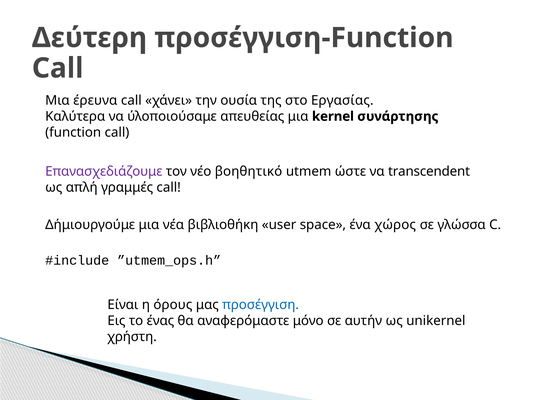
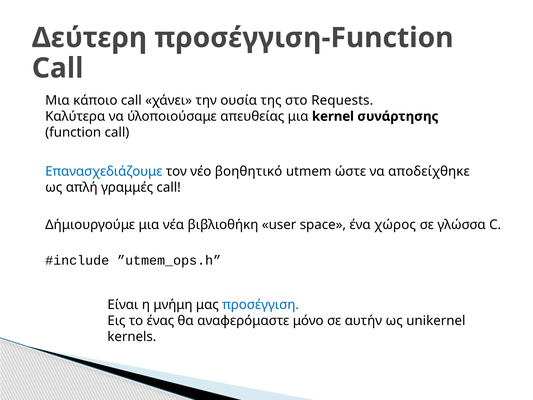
έρευνα: έρευνα -> κάποιο (95, 100)
Εργασίας: Εργασίας -> Requests (342, 100)
Επανασχεδιάζουμε colour: purple -> blue (104, 171)
transcendent: transcendent -> αποδείχθηκε (429, 171)
όρους: όρους -> μνήμη (173, 305)
χρήστη: χρήστη -> kernels (132, 337)
